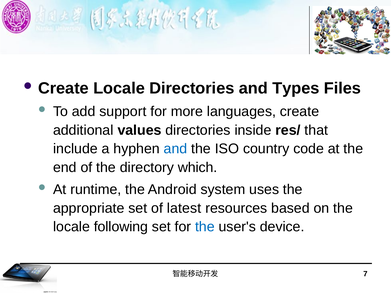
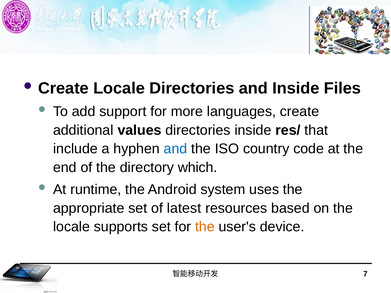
and Types: Types -> Inside (296, 88)
following: following -> supports (121, 227)
the colour: blue -> orange (205, 227)
